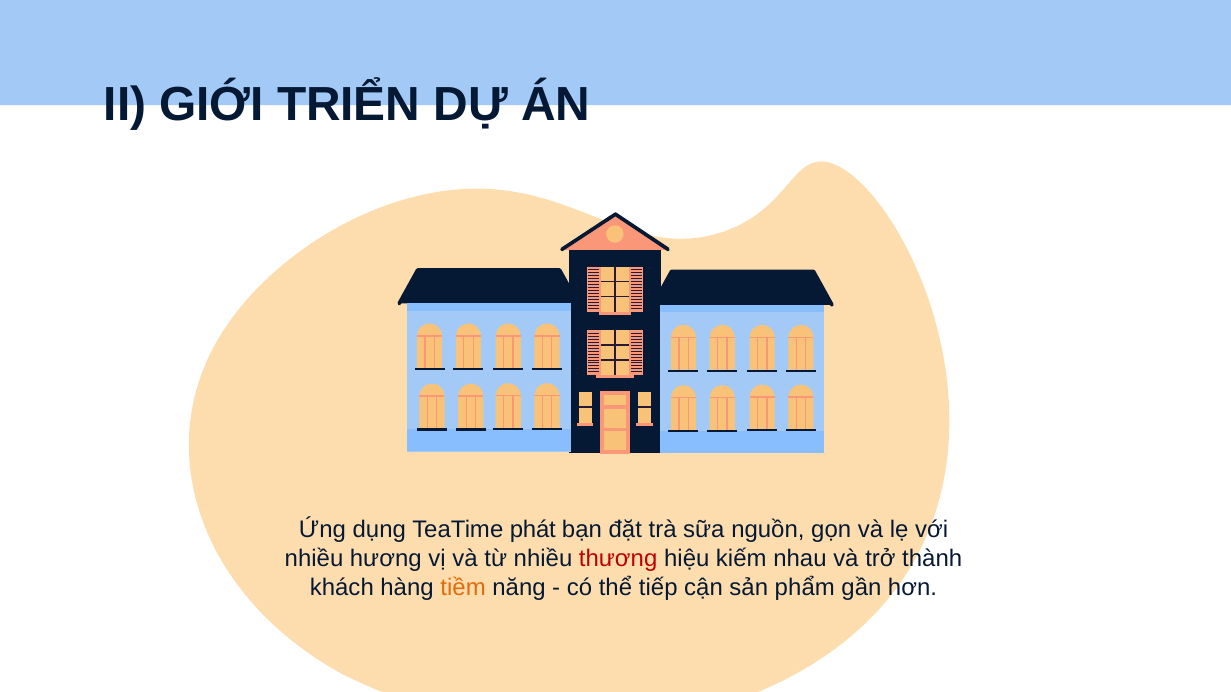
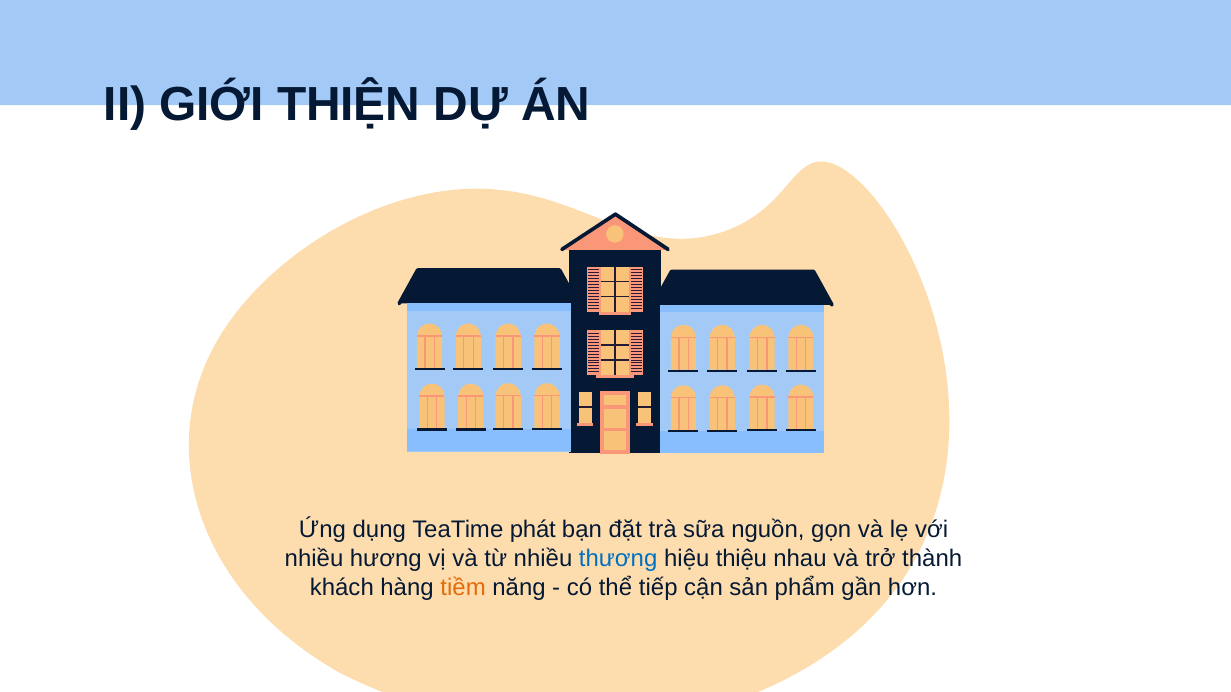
TRIỂN: TRIỂN -> THIỆN (349, 104)
thương colour: red -> blue (618, 559)
kiếm: kiếm -> thiệu (741, 559)
